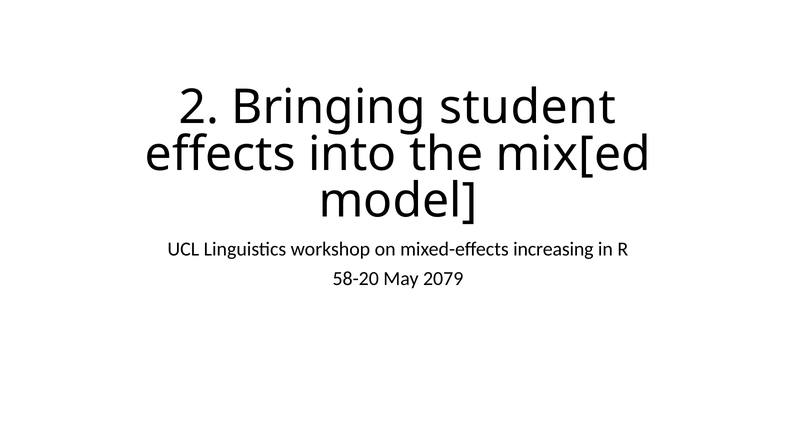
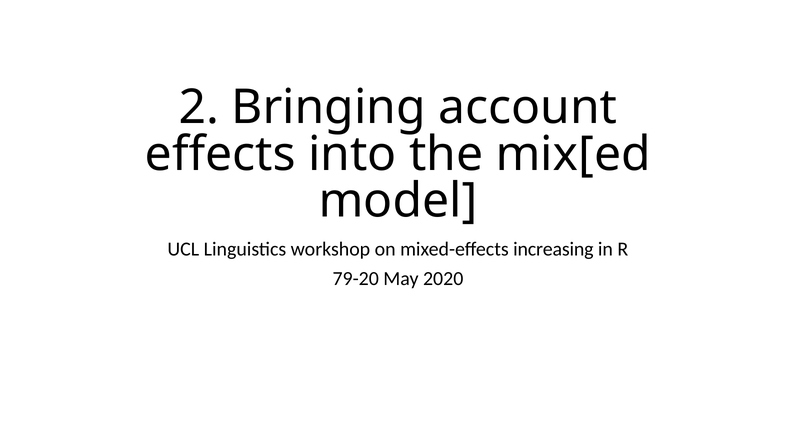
student: student -> account (528, 107)
58-20: 58-20 -> 79-20 (356, 279)
2079: 2079 -> 2020 (443, 279)
